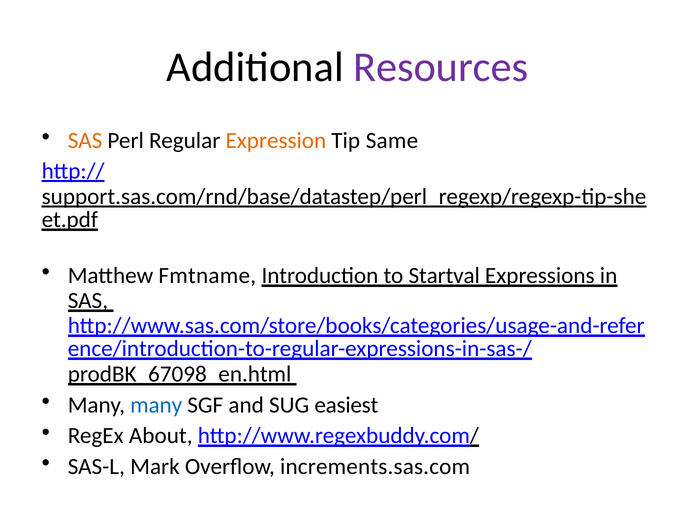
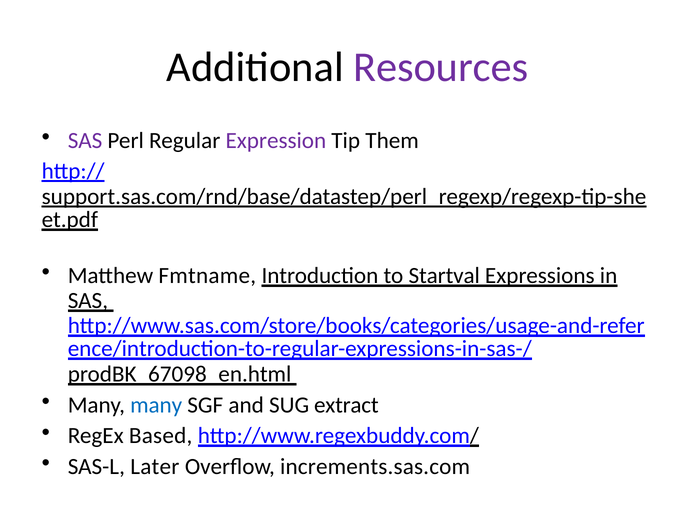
SAS colour: orange -> purple (85, 141)
Expression colour: orange -> purple (276, 141)
Same: Same -> Them (392, 141)
easiest: easiest -> extract (346, 405)
About: About -> Based (161, 436)
Mark: Mark -> Later (155, 467)
